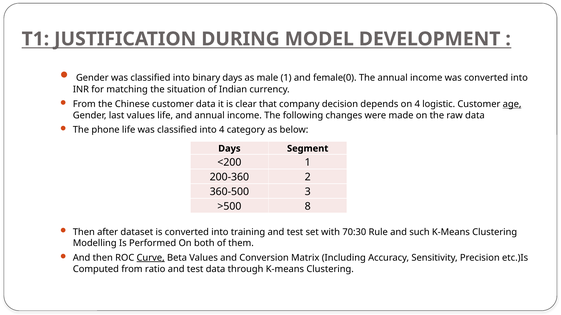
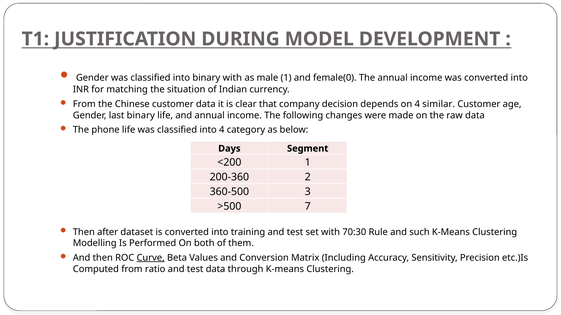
binary days: days -> with (232, 78)
logistic: logistic -> similar (439, 104)
age underline: present -> none (512, 104)
last values: values -> binary (141, 116)
8: 8 -> 7 (308, 207)
